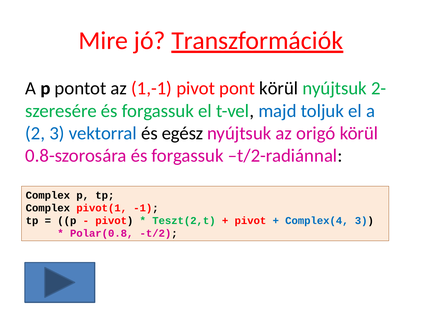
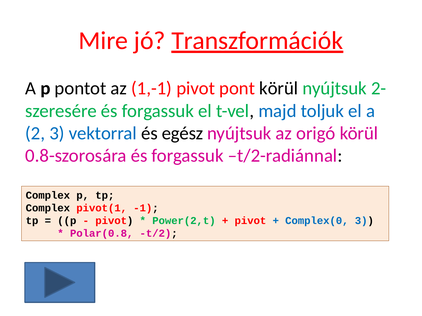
Teszt(2,t: Teszt(2,t -> Power(2,t (184, 221)
Complex(4: Complex(4 -> Complex(0 (317, 221)
